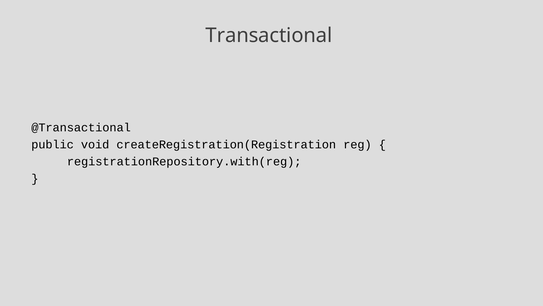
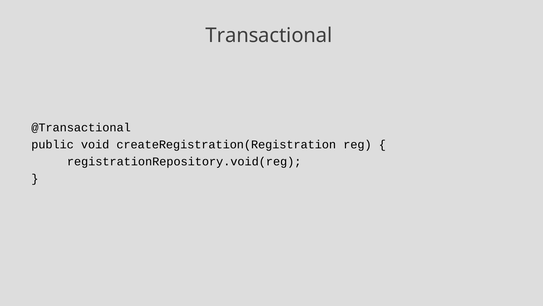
registrationRepository.with(reg: registrationRepository.with(reg -> registrationRepository.void(reg (184, 161)
